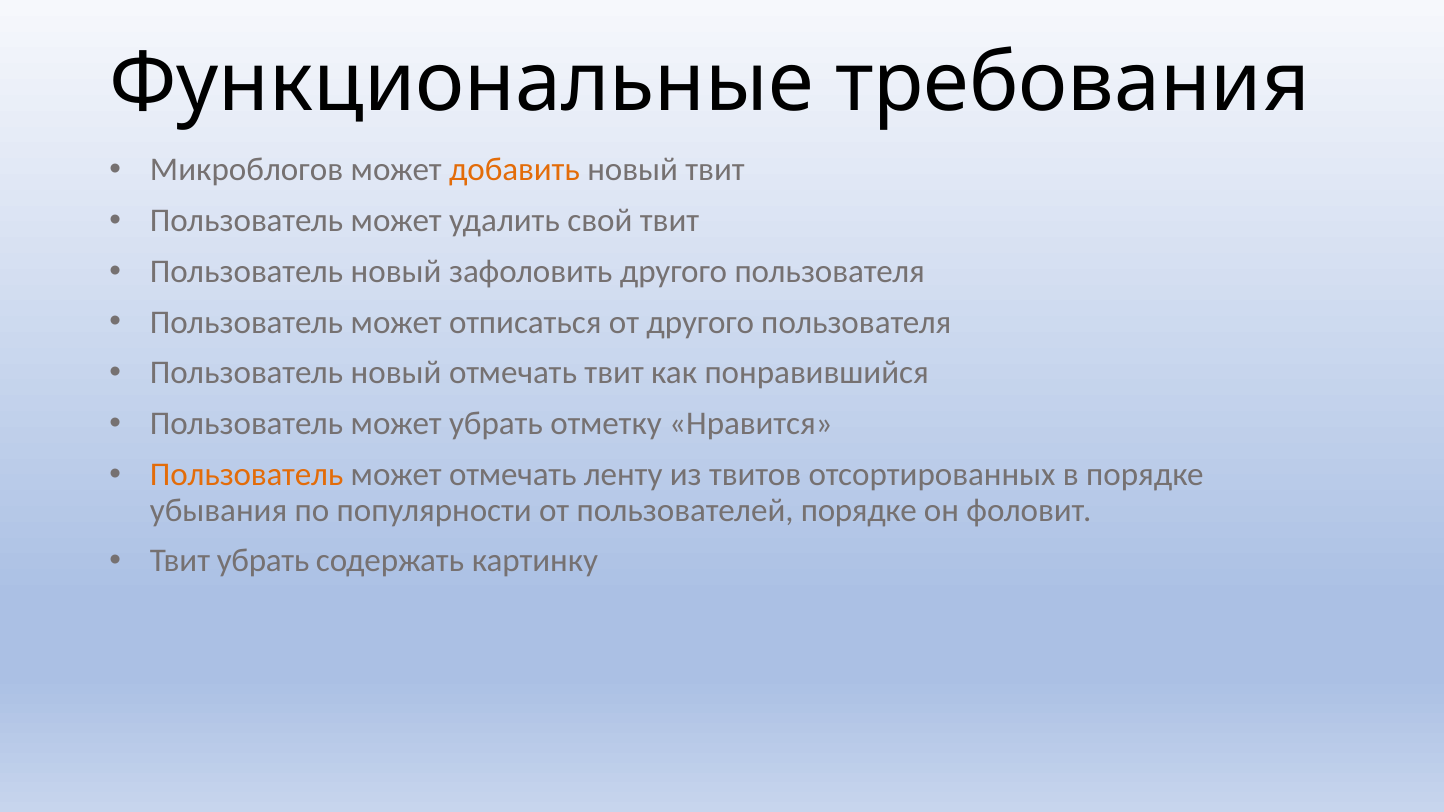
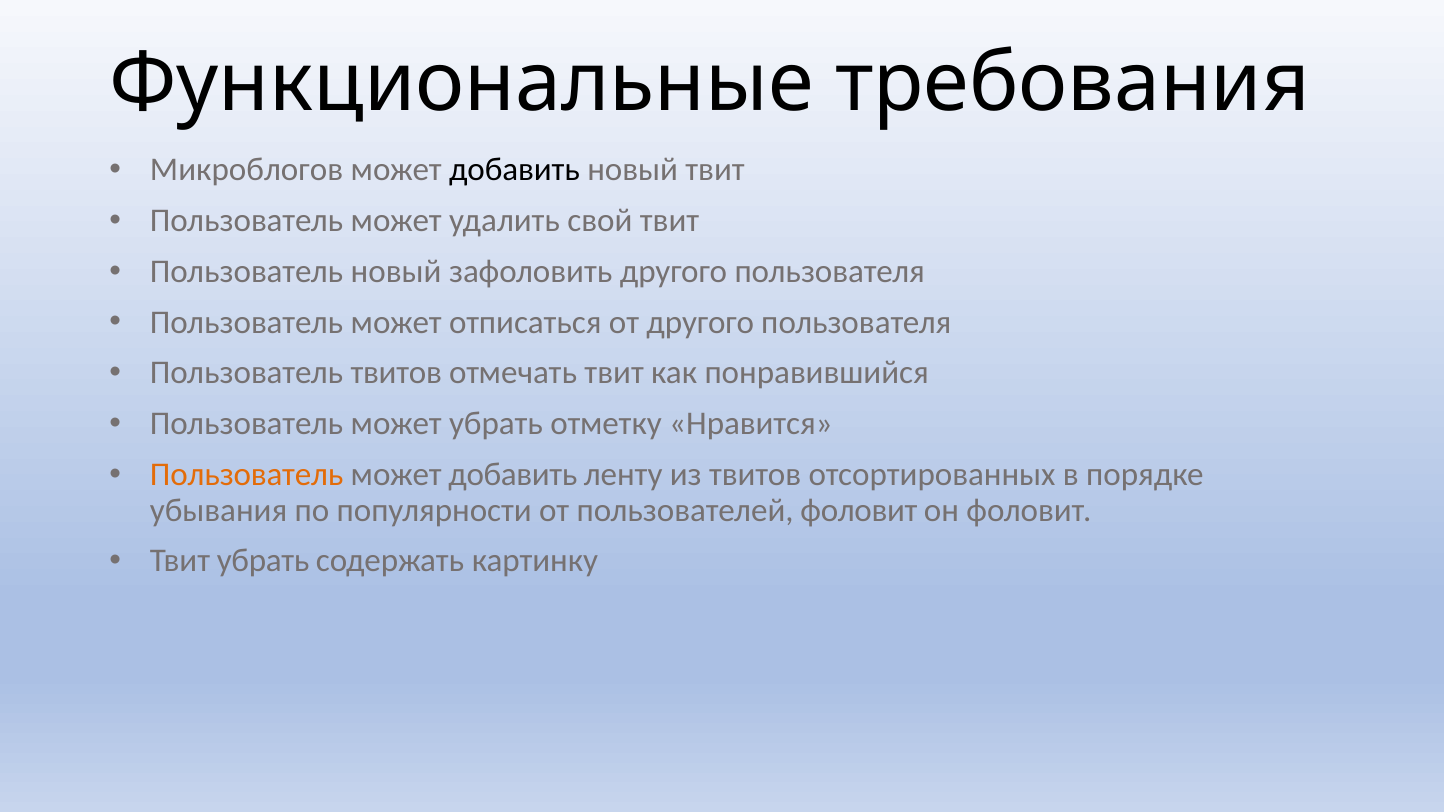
добавить colour: orange -> black (514, 170)
новый: новый -> твитов (396, 373)
отмечать: отмечать -> добавить (513, 475)
пользователей порядке: порядке -> фоловит (859, 510)
